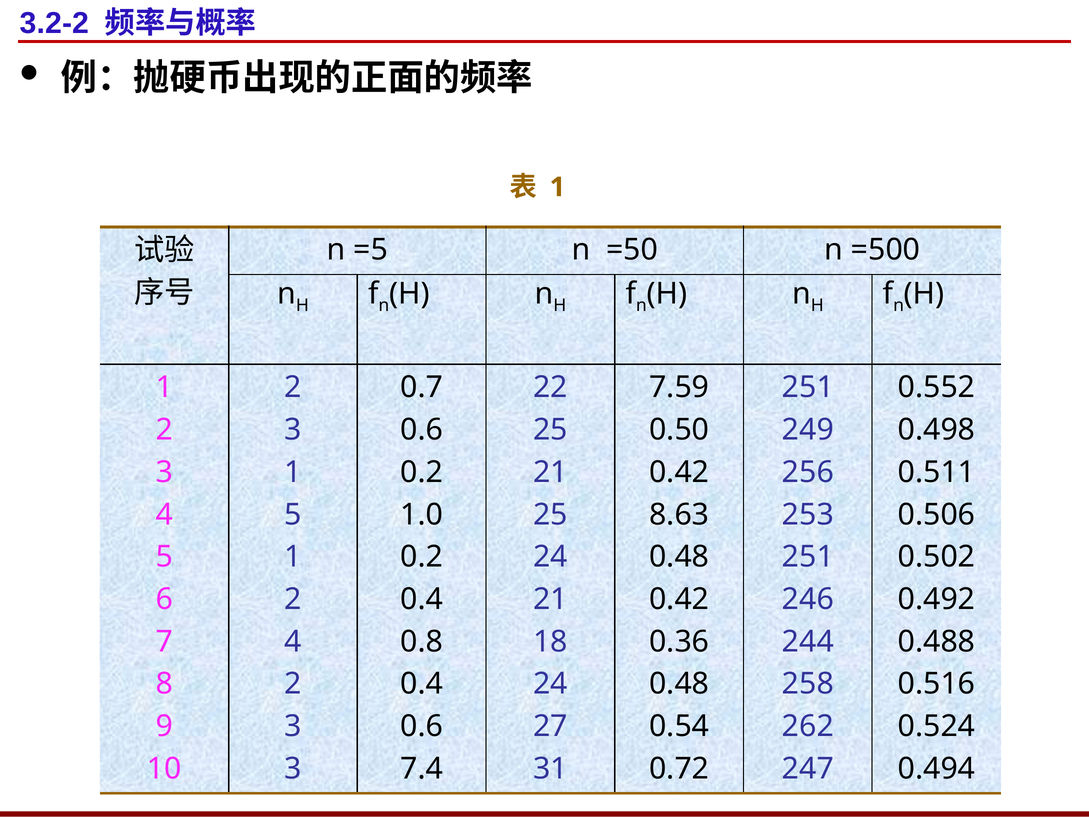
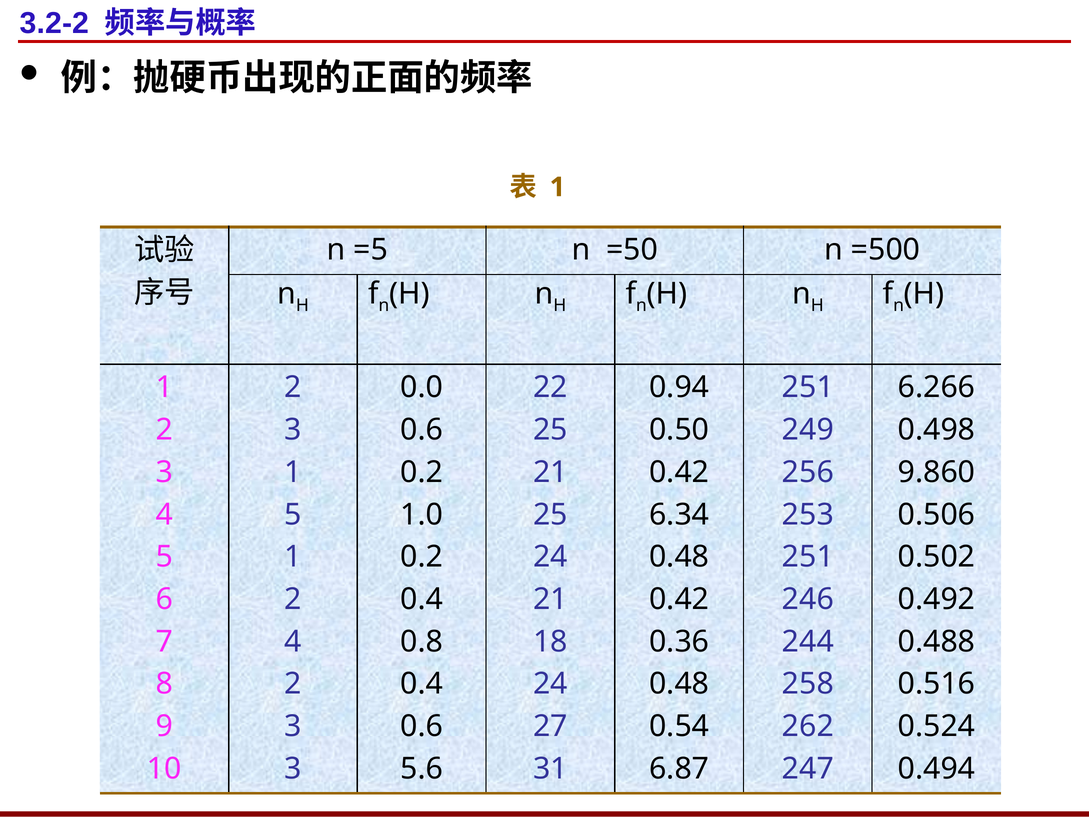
0.7: 0.7 -> 0.0 (422, 387)
7.59: 7.59 -> 0.94 (679, 387)
0.552: 0.552 -> 6.266 (937, 387)
0.511: 0.511 -> 9.860 (937, 472)
8.63: 8.63 -> 6.34 (679, 514)
7.4: 7.4 -> 5.6 (422, 769)
0.72: 0.72 -> 6.87 (679, 769)
